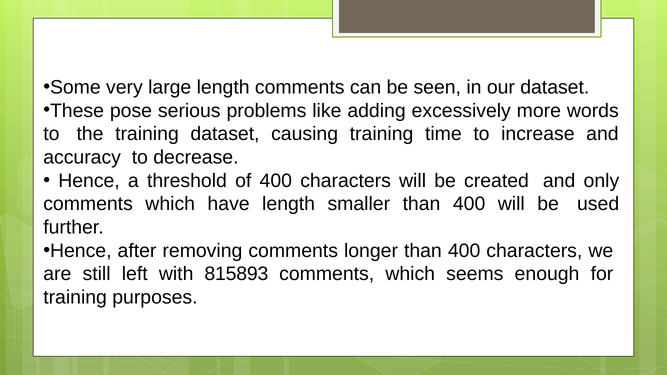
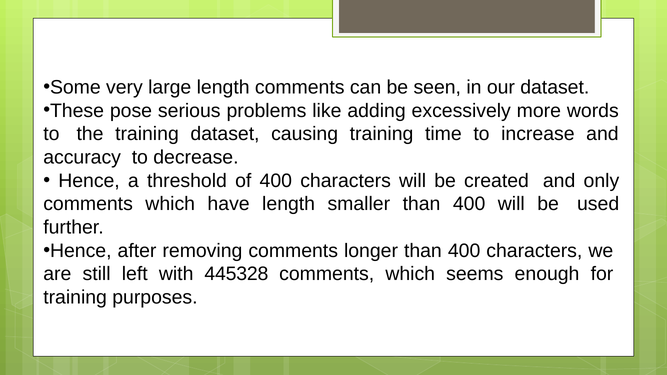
815893: 815893 -> 445328 (236, 274)
